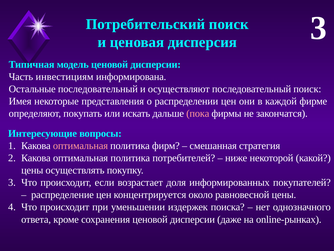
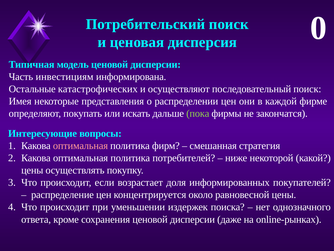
дисперсия 3: 3 -> 0 (318, 28)
Остальные последовательный: последовательный -> катастрофических (98, 89)
пока colour: pink -> light green (198, 113)
